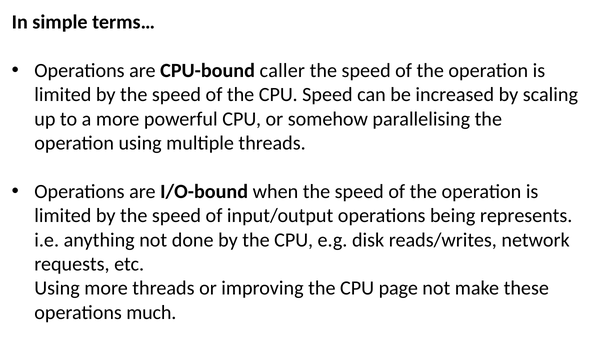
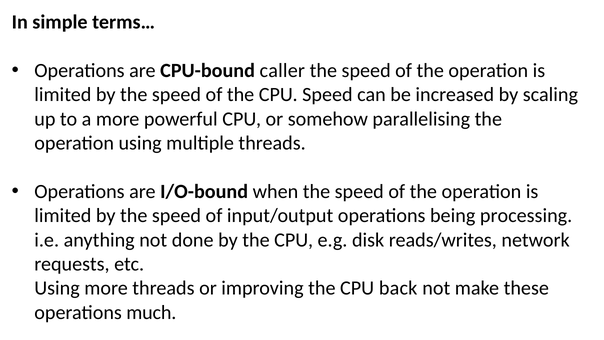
represents: represents -> processing (526, 216)
page: page -> back (398, 288)
